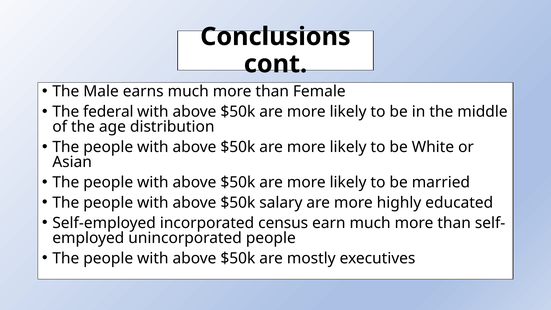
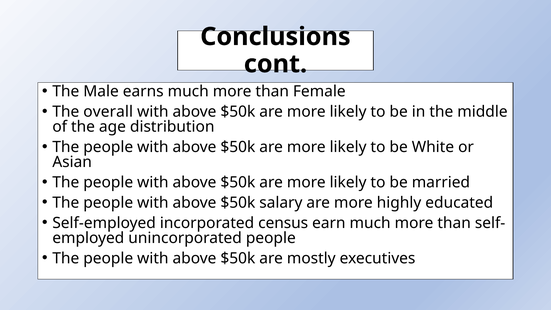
federal: federal -> overall (108, 112)
